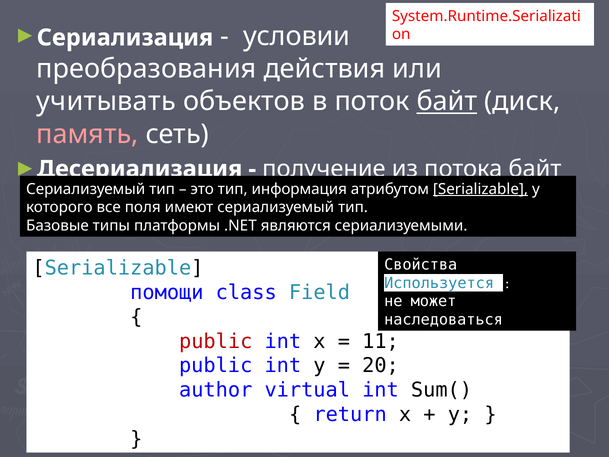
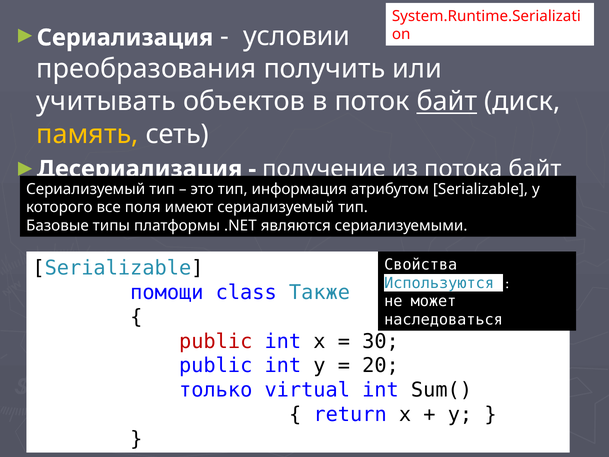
действия: действия -> получить (324, 69)
память colour: pink -> yellow (87, 134)
Serializable underline: present -> none (480, 189)
Используется: Используется -> Используются (439, 283)
Field: Field -> Также (319, 292)
11: 11 -> 30 (381, 341)
author: author -> только (216, 390)
